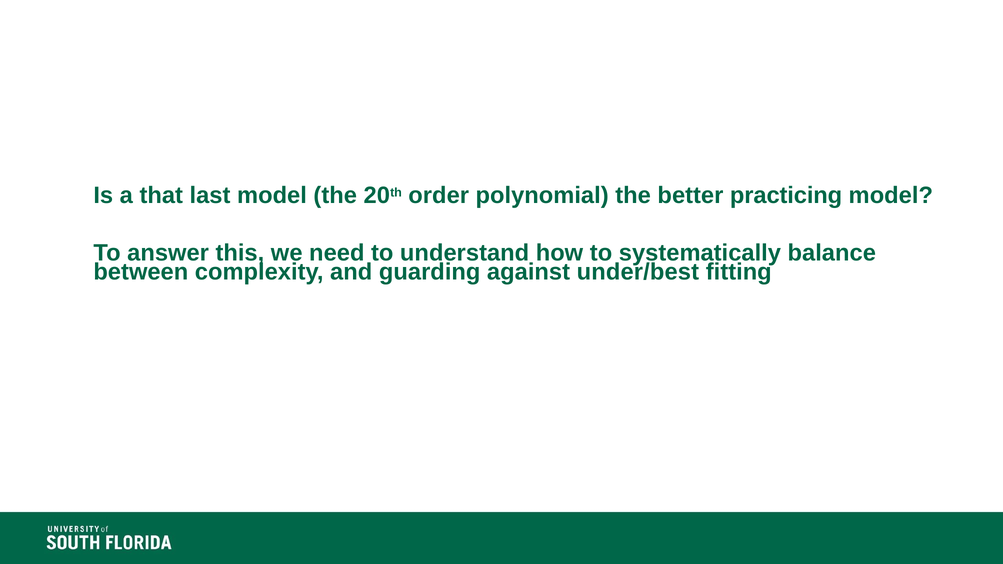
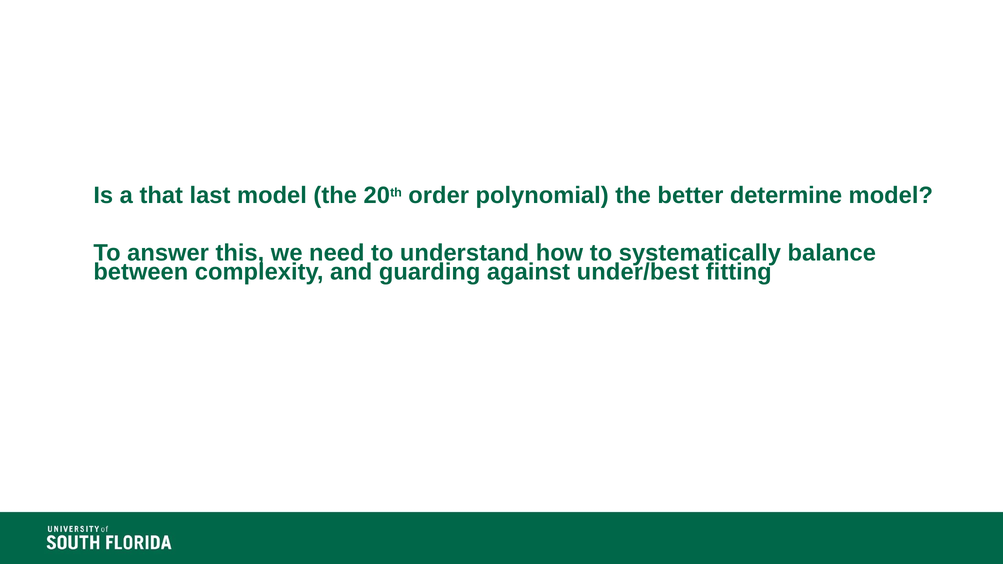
practicing: practicing -> determine (786, 195)
